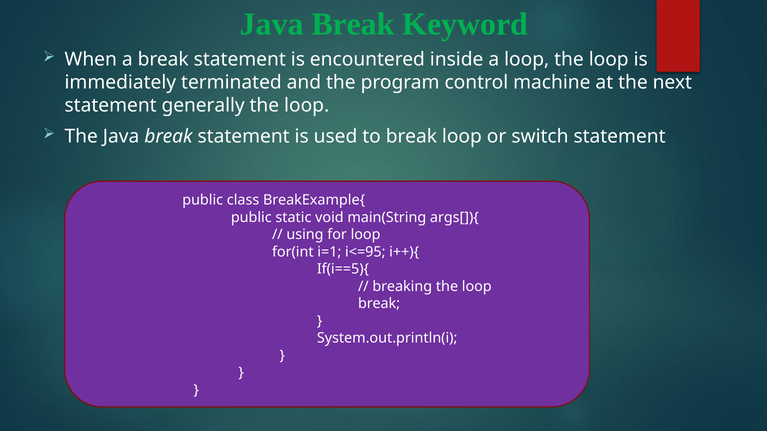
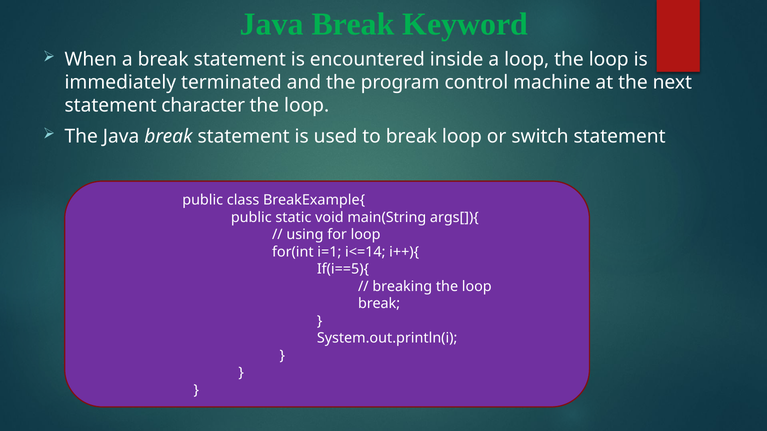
generally: generally -> character (203, 106)
i<=95: i<=95 -> i<=14 (365, 252)
